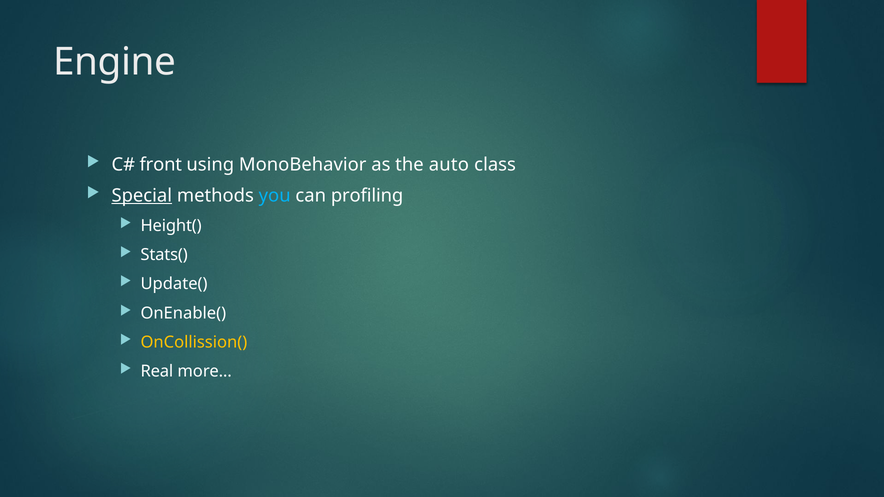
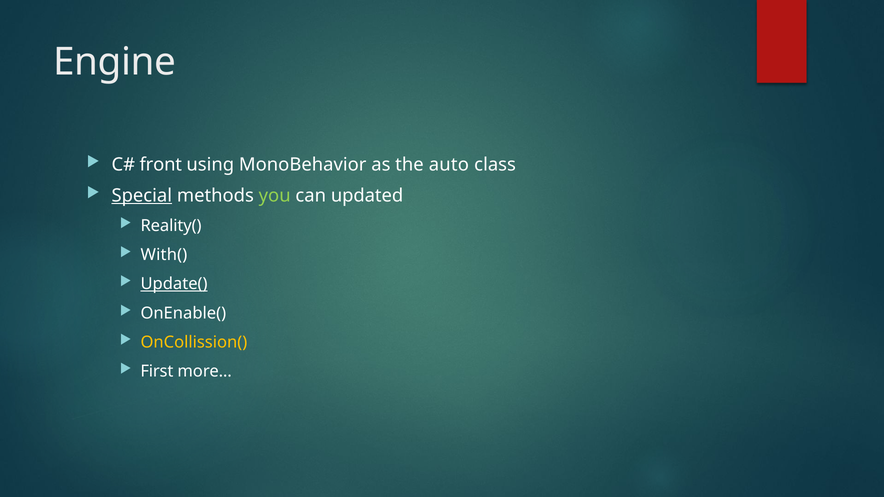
you colour: light blue -> light green (275, 196)
profiling: profiling -> updated (367, 196)
Height(: Height( -> Reality( (171, 226)
Stats(: Stats( -> With( (164, 255)
Update( underline: none -> present (174, 284)
Real: Real -> First (157, 371)
